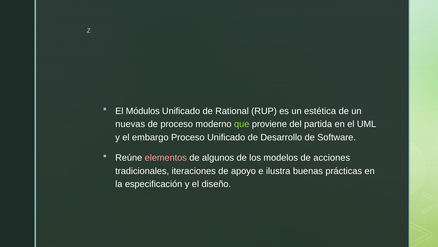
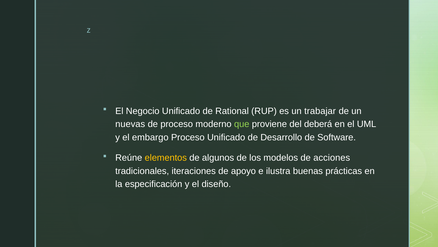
Módulos: Módulos -> Negocio (143, 111)
estética: estética -> trabajar (320, 111)
partida: partida -> deberá (318, 124)
elementos colour: pink -> yellow (166, 157)
